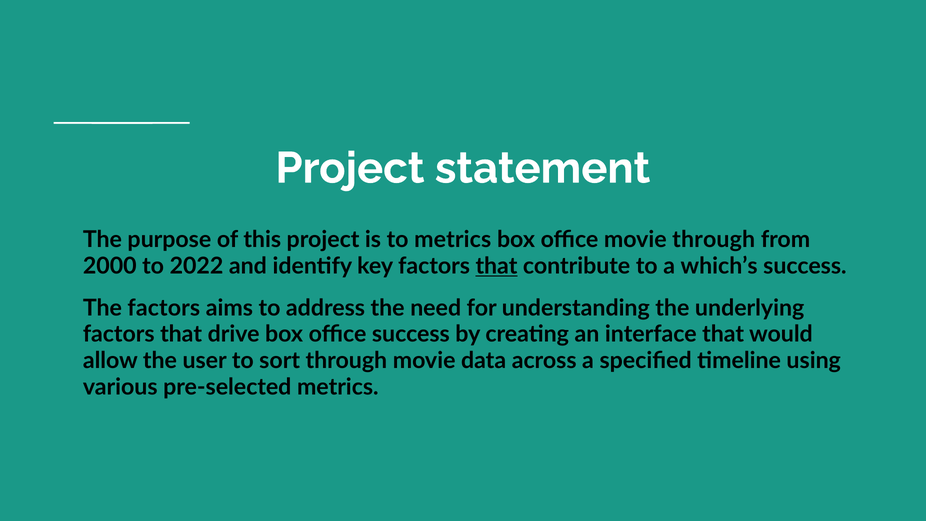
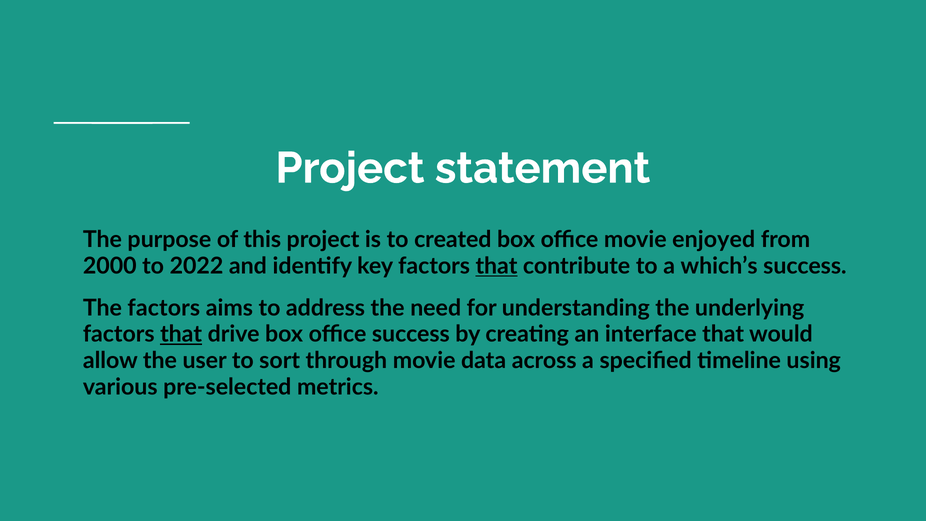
to metrics: metrics -> created (453, 240)
movie through: through -> enjoyed (714, 240)
that underline: none -> present (181, 334)
